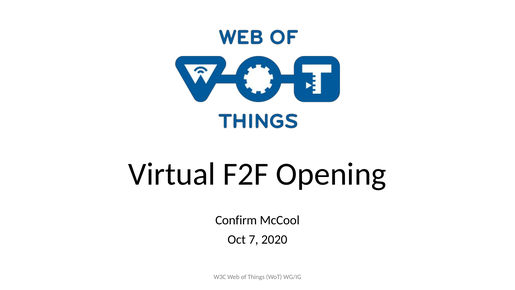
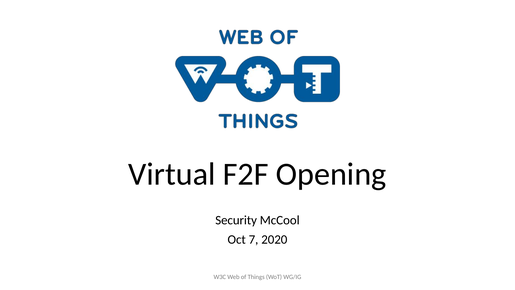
Confirm: Confirm -> Security (236, 220)
